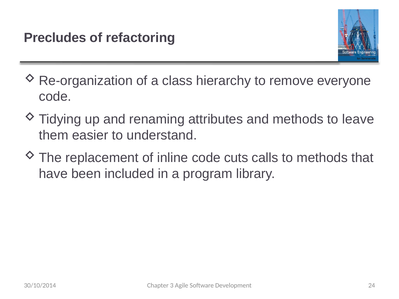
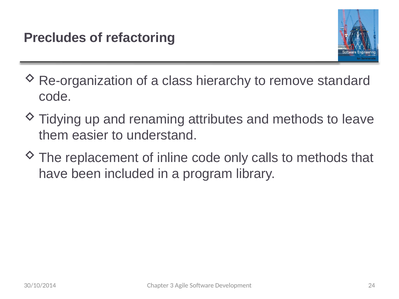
everyone: everyone -> standard (344, 81)
cuts: cuts -> only (236, 158)
